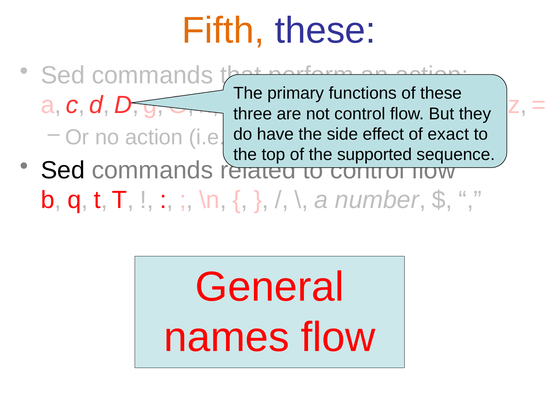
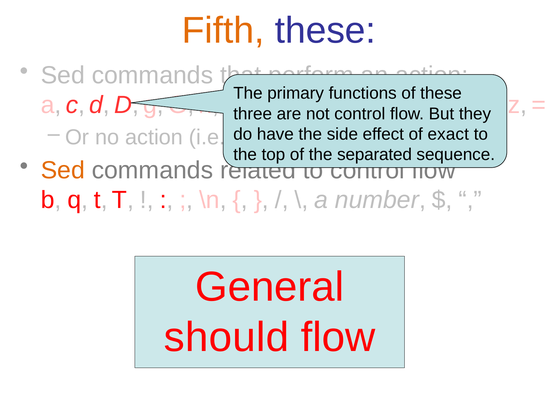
supported: supported -> separated (375, 155)
Sed colour: black -> orange (63, 170)
names: names -> should (226, 337)
